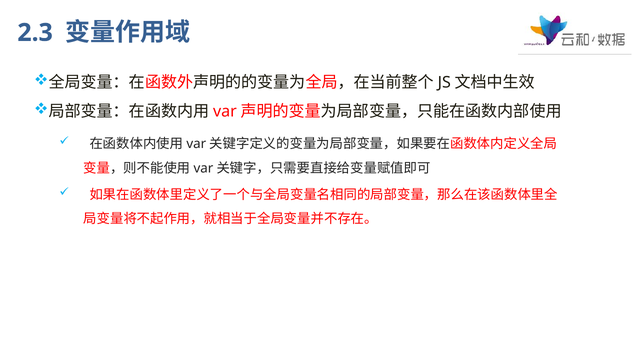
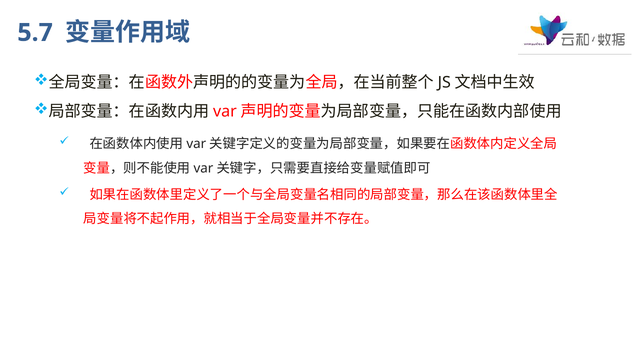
2.3: 2.3 -> 5.7 (35, 33)
